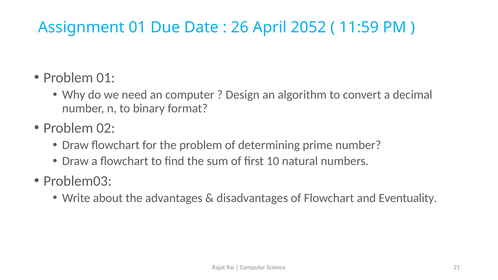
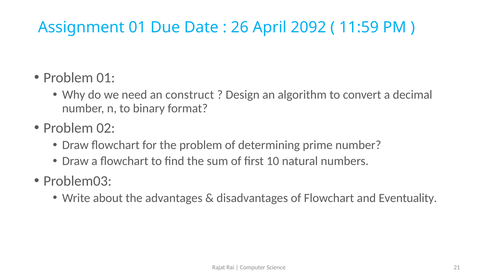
2052: 2052 -> 2092 (308, 27)
an computer: computer -> construct (190, 95)
